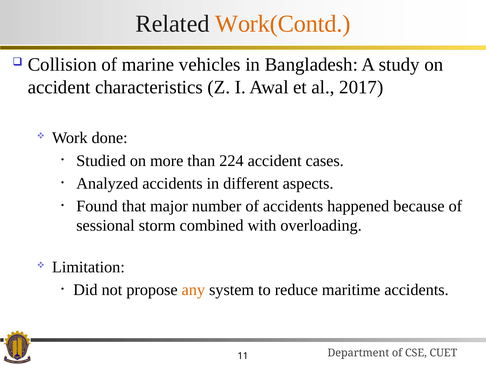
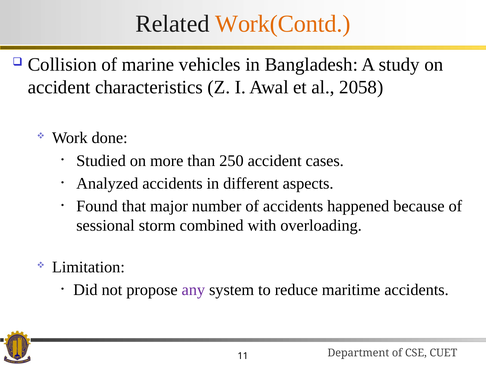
2017: 2017 -> 2058 (361, 87)
224: 224 -> 250 (231, 160)
any colour: orange -> purple (193, 289)
